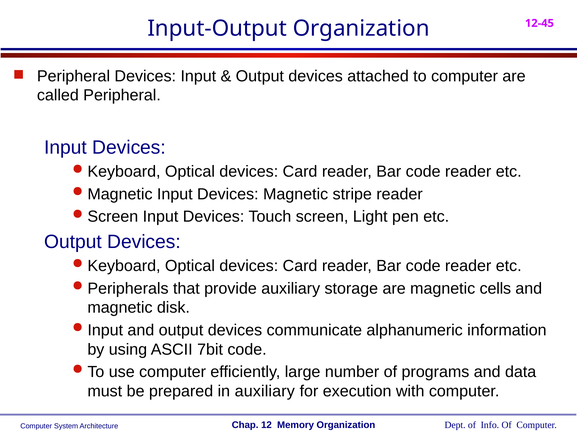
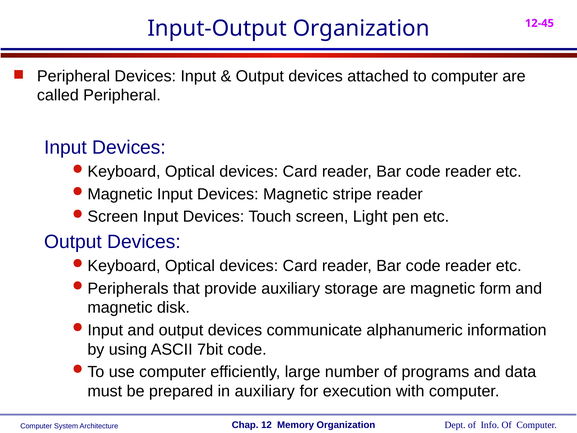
cells: cells -> form (495, 288)
